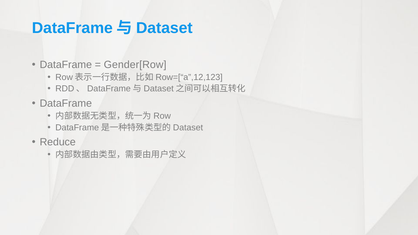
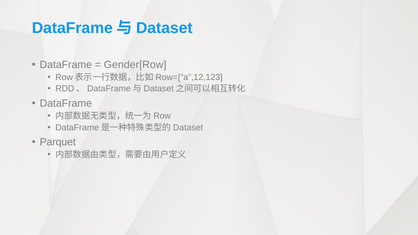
Reduce: Reduce -> Parquet (58, 142)
